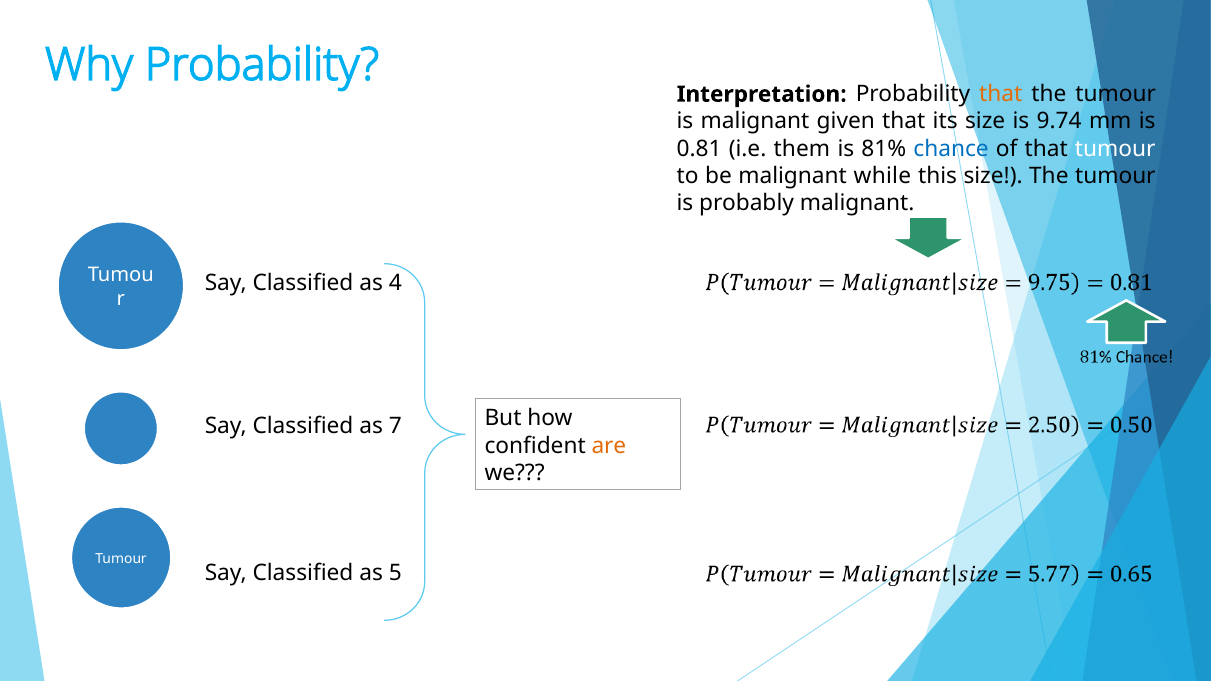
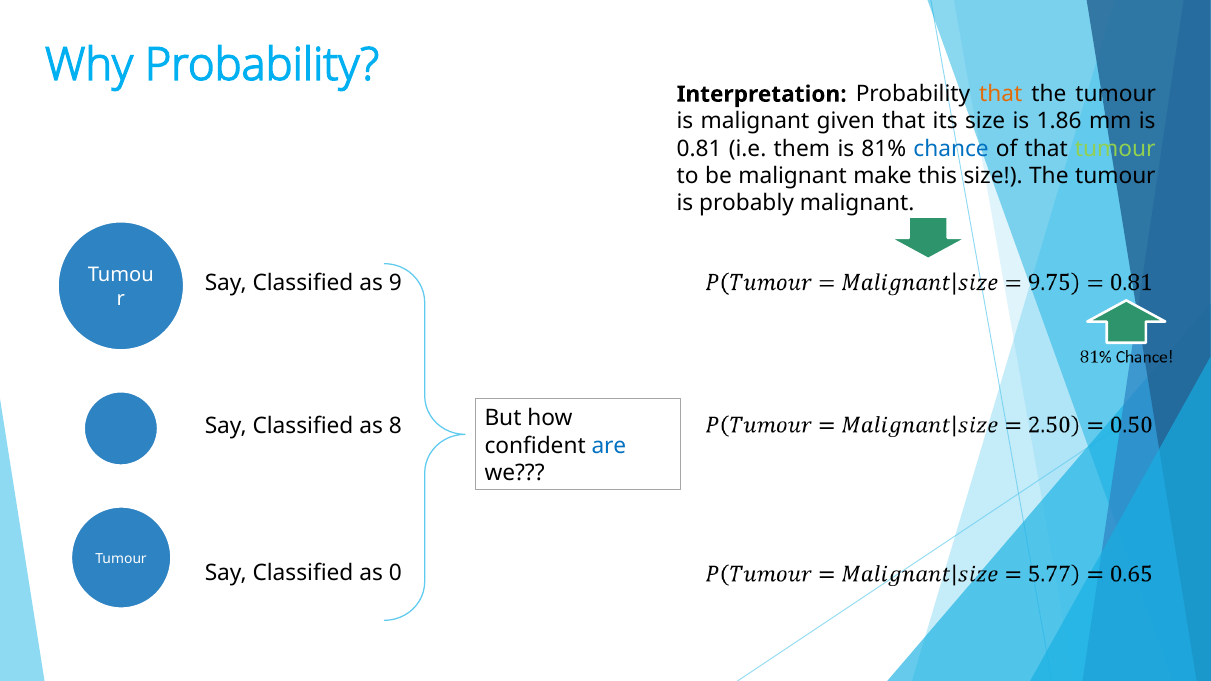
9.74: 9.74 -> 1.86 (1059, 122)
tumour colour: white -> light green (1115, 149)
while: while -> make (883, 176)
4: 4 -> 9 (395, 283)
7: 7 -> 8 (395, 426)
are colour: orange -> blue (609, 446)
5: 5 -> 0 (395, 574)
